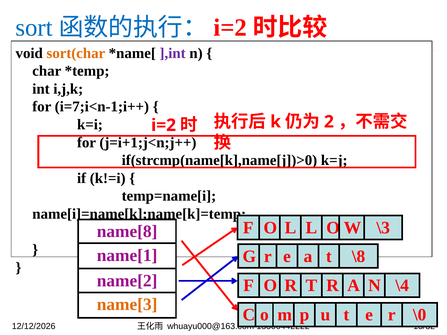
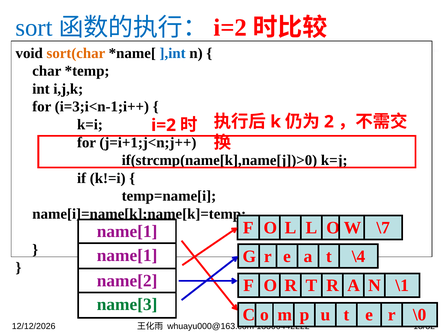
],int colour: purple -> blue (173, 53)
i=7;i<n-1;i++: i=7;i<n-1;i++ -> i=3;i<n-1;i++ (102, 107)
\3: \3 -> \7 (383, 228)
name[8: name[8 -> name[1 (127, 232)
\8: \8 -> \4 (359, 256)
\4: \4 -> \1 (402, 286)
name[3 colour: orange -> green (127, 305)
